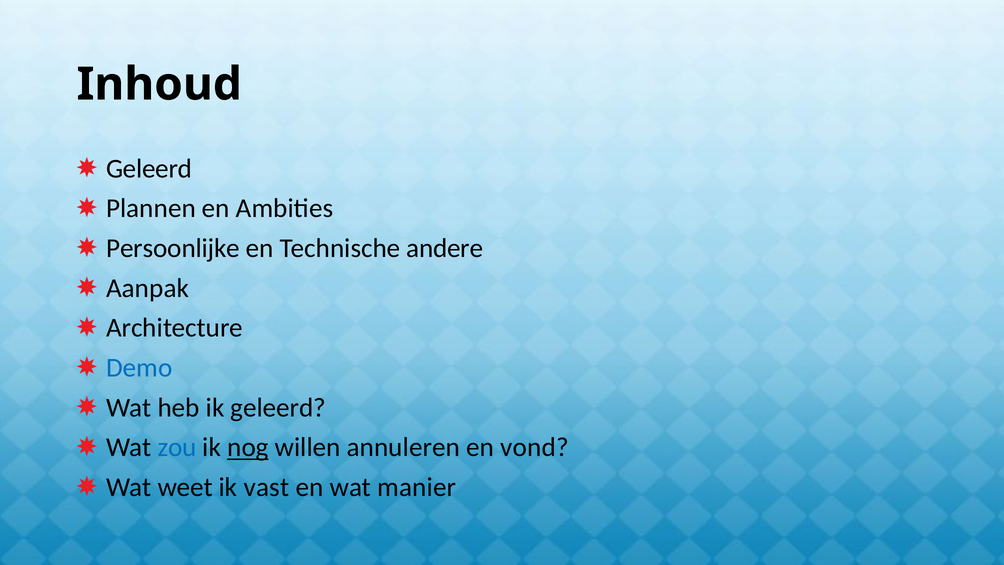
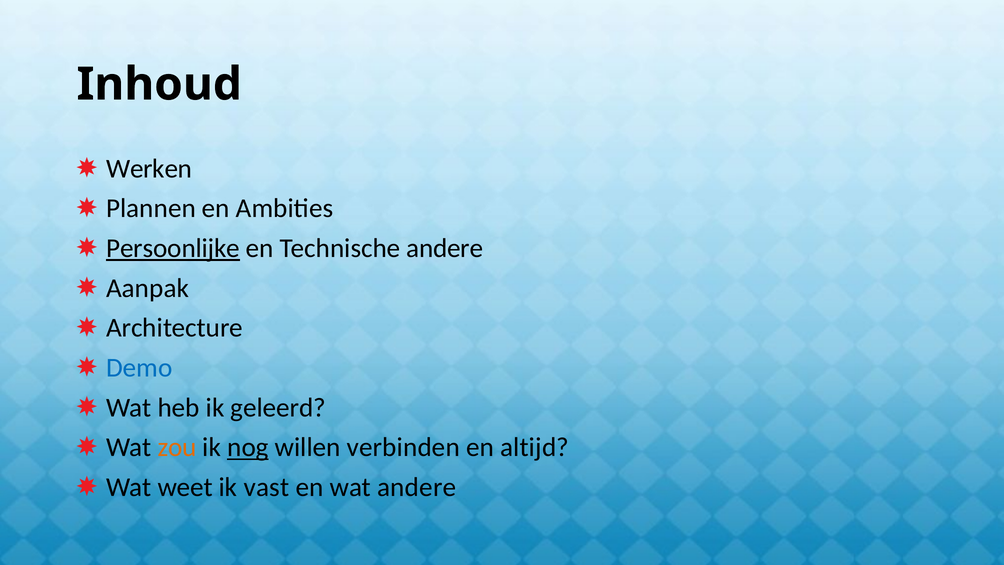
Geleerd: Geleerd -> Werken (149, 169)
Persoonlijke underline: none -> present (173, 248)
zou colour: blue -> orange (177, 447)
annuleren: annuleren -> verbinden (403, 447)
vond: vond -> altijd (535, 447)
wat manier: manier -> andere (417, 487)
